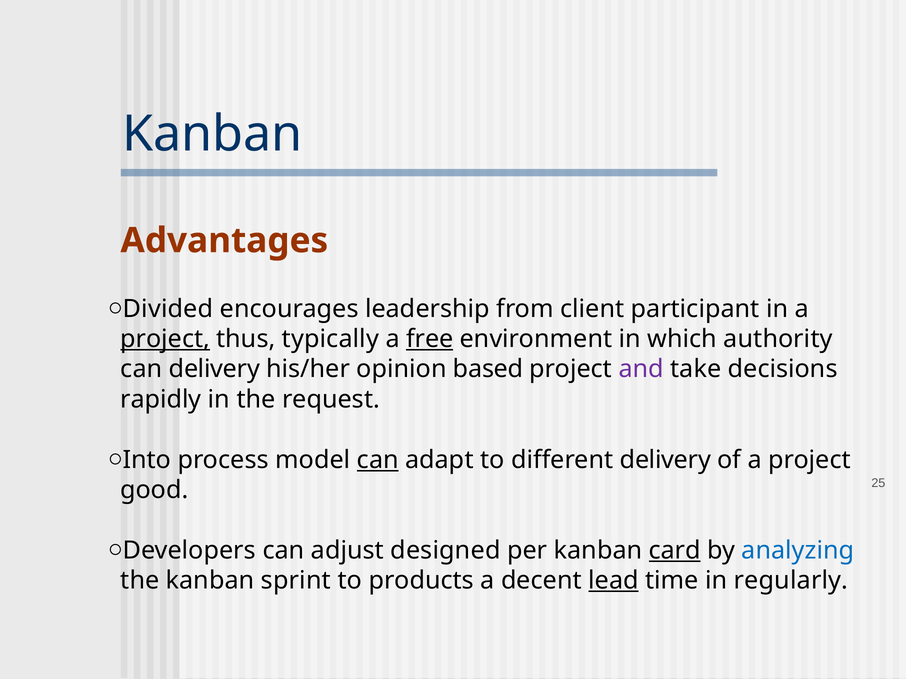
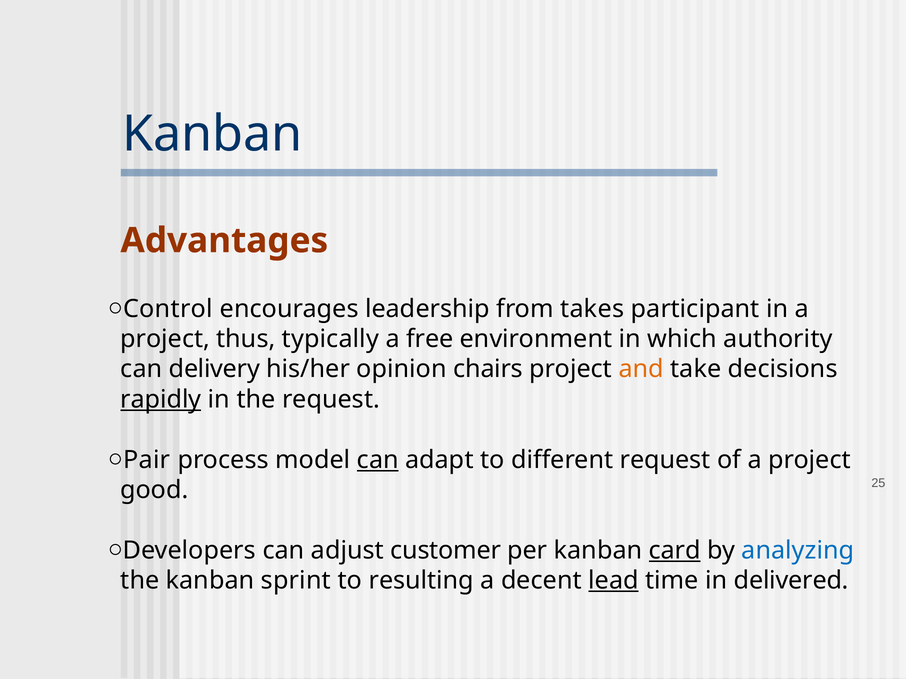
Divided: Divided -> Control (168, 309)
client: client -> takes (592, 309)
project underline: present -> none (165, 339)
free underline: present -> none (430, 339)
based: based -> chairs (488, 369)
and colour: purple -> orange (641, 369)
rapidly underline: none -> present (161, 400)
Into: Into -> Pair (147, 460)
different delivery: delivery -> request (665, 460)
designed: designed -> customer (446, 551)
products: products -> resulting (421, 581)
regularly: regularly -> delivered (791, 581)
